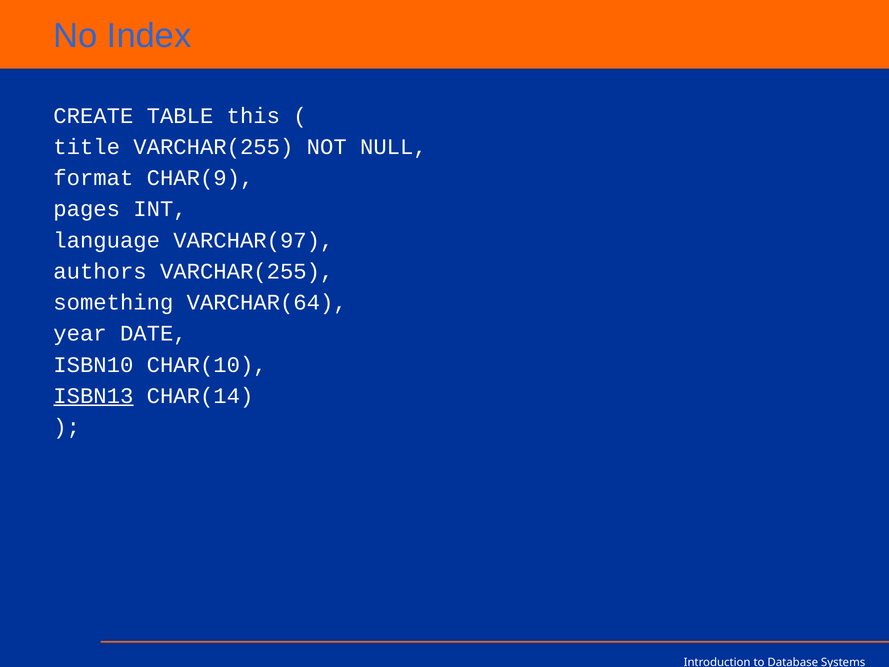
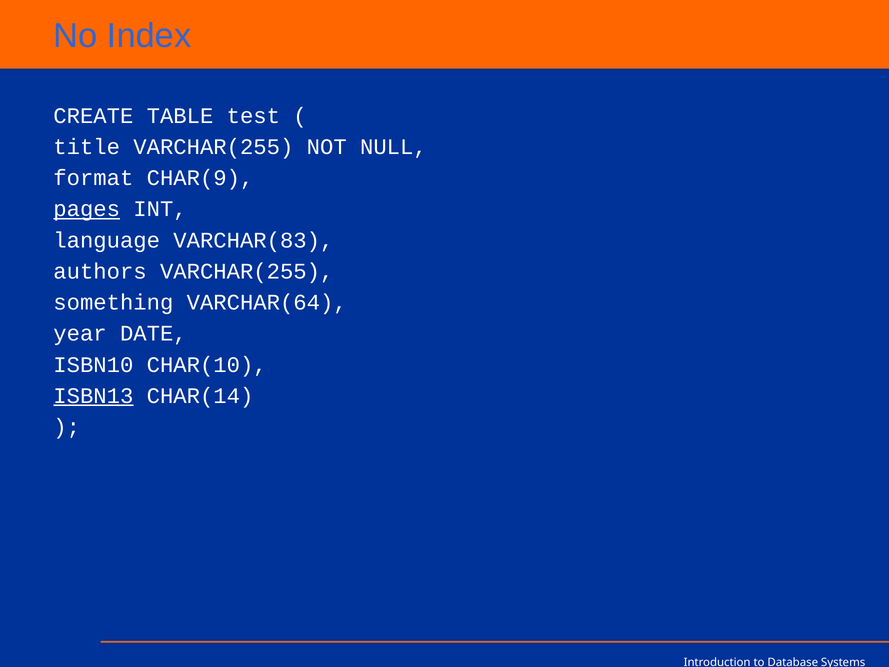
this: this -> test (253, 116)
pages underline: none -> present (87, 209)
VARCHAR(97: VARCHAR(97 -> VARCHAR(83 (253, 240)
